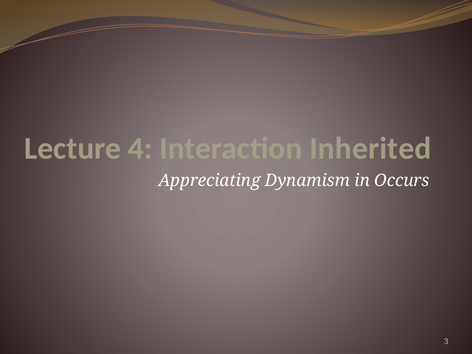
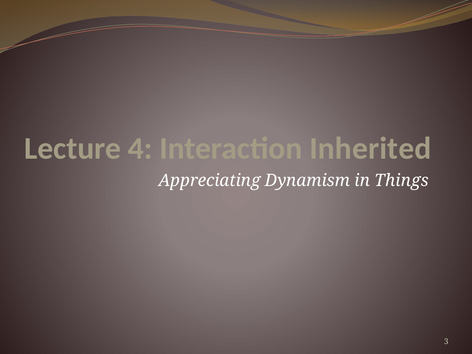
Occurs: Occurs -> Things (402, 180)
